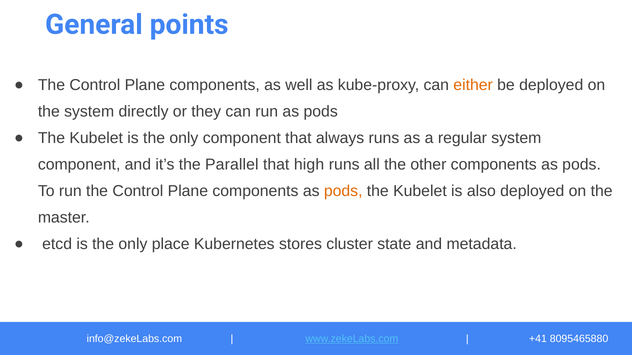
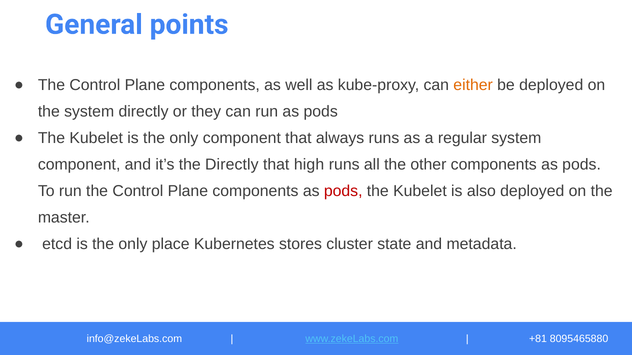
the Parallel: Parallel -> Directly (232, 165)
pods colour: orange -> red (343, 192)
+41: +41 -> +81 (538, 339)
